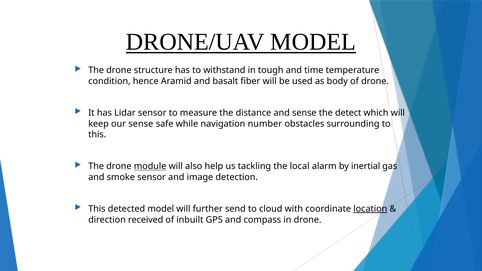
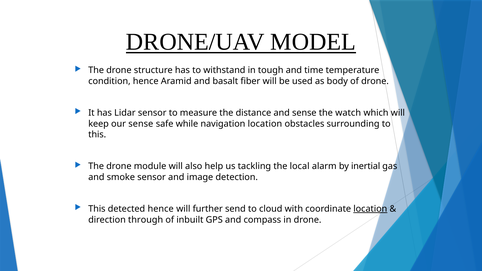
detect: detect -> watch (348, 113)
navigation number: number -> location (265, 124)
module underline: present -> none (150, 166)
detected model: model -> hence (161, 209)
received: received -> through (146, 220)
